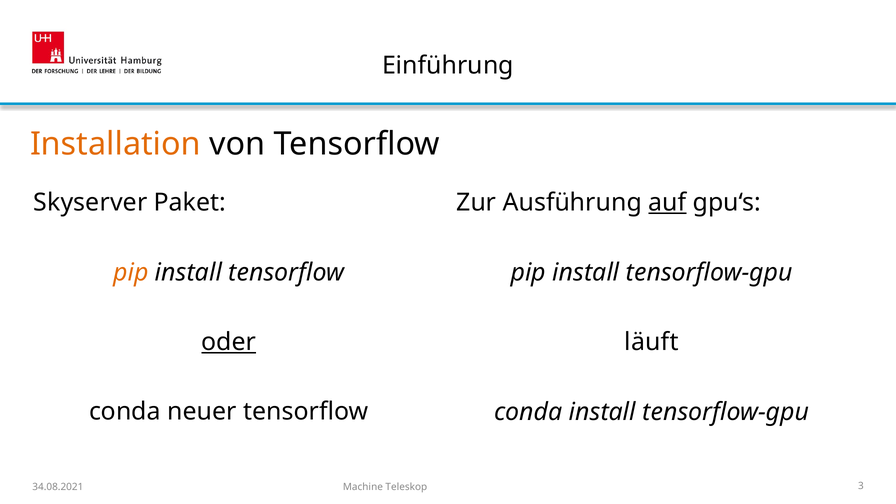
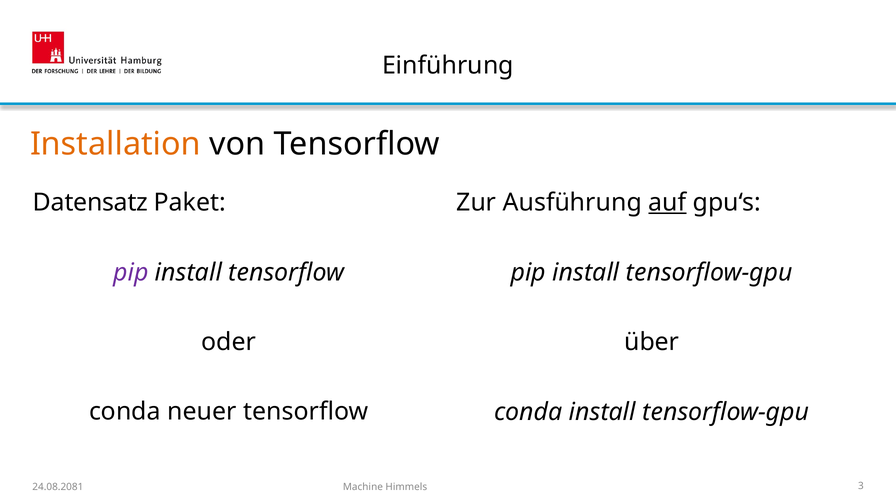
Skyserver: Skyserver -> Datensatz (91, 203)
pip colour: orange -> purple (131, 272)
oder underline: present -> none (229, 342)
läuft: läuft -> über (652, 342)
34.08.2021: 34.08.2021 -> 24.08.2081 (58, 487)
Teleskop: Teleskop -> Himmels (406, 487)
